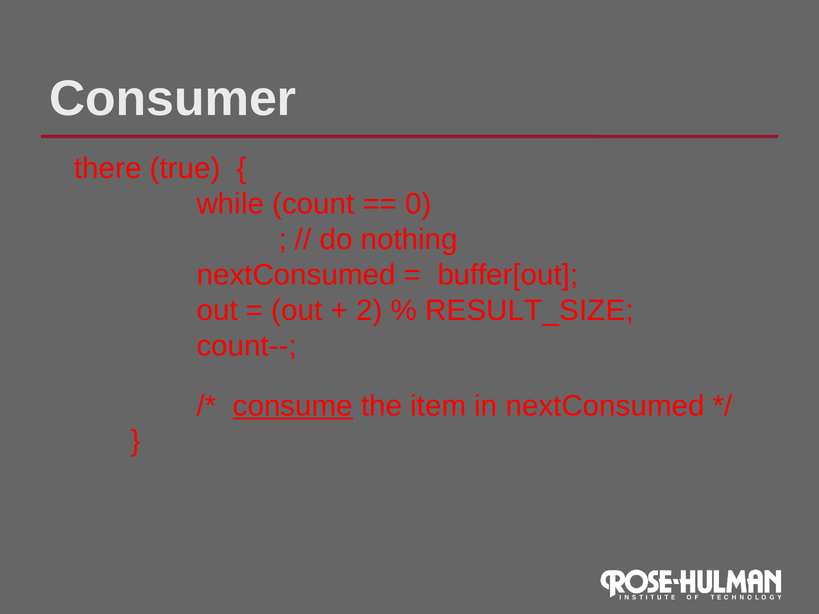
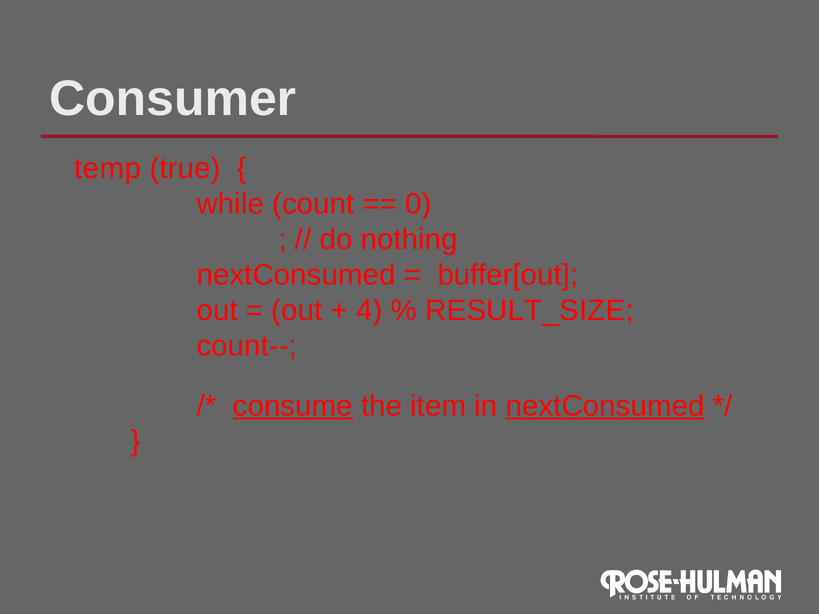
there: there -> temp (108, 169)
2: 2 -> 4 (369, 310)
nextConsumed underline: none -> present (605, 406)
